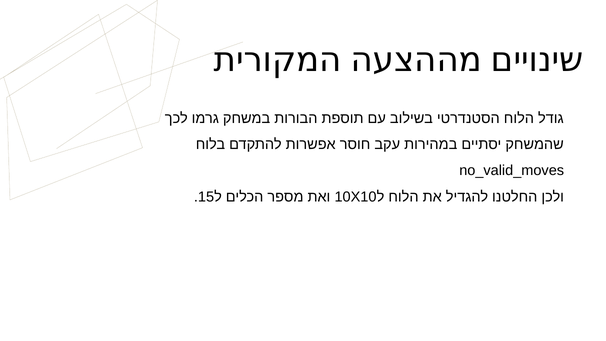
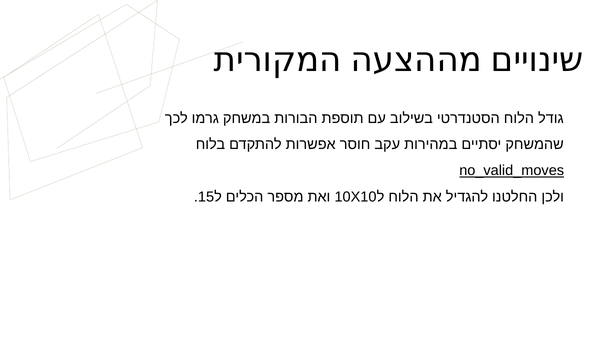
no_valid_moves underline: none -> present (512, 171)
